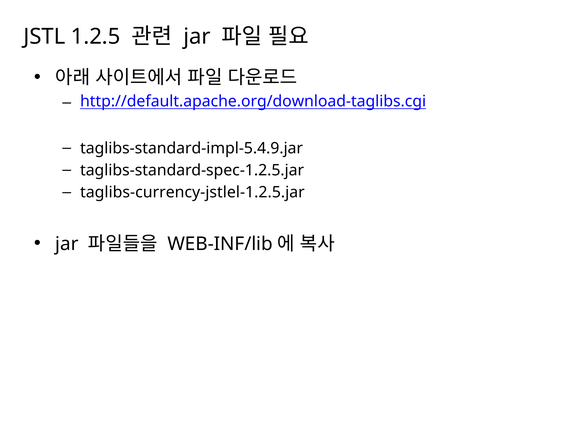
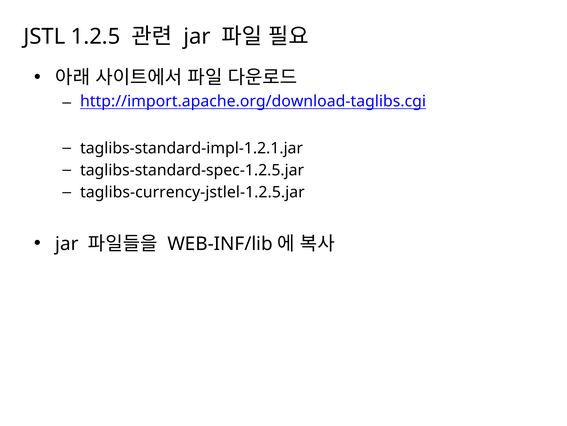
http://default.apache.org/download-taglibs.cgi: http://default.apache.org/download-taglibs.cgi -> http://import.apache.org/download-taglibs.cgi (253, 101)
taglibs-standard-impl-5.4.9.jar: taglibs-standard-impl-5.4.9.jar -> taglibs-standard-impl-1.2.1.jar (192, 148)
